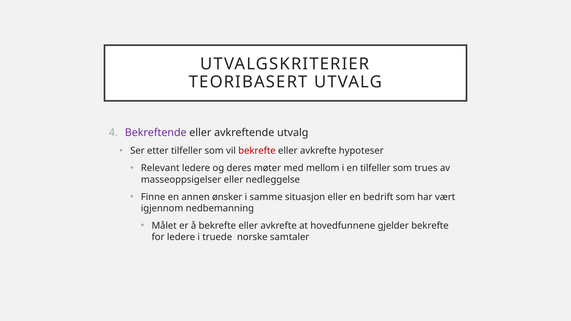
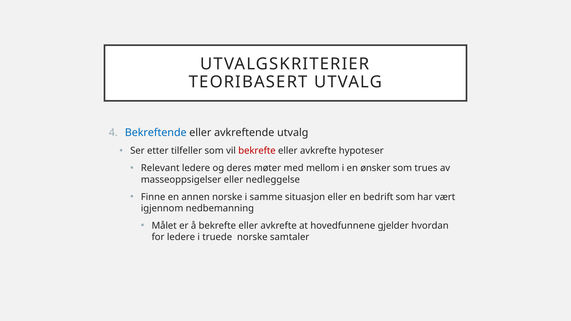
Bekreftende colour: purple -> blue (156, 133)
en tilfeller: tilfeller -> ønsker (375, 168)
annen ønsker: ønsker -> norske (227, 197)
gjelder bekrefte: bekrefte -> hvordan (430, 226)
